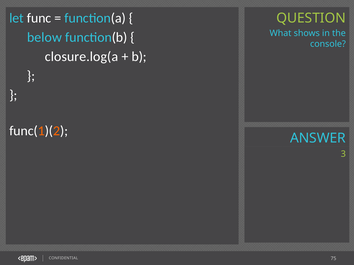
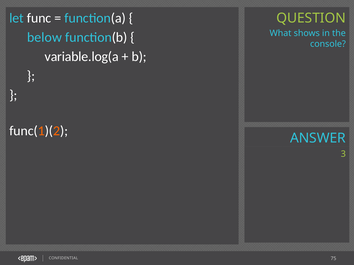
closure.log(a: closure.log(a -> variable.log(a (82, 57)
